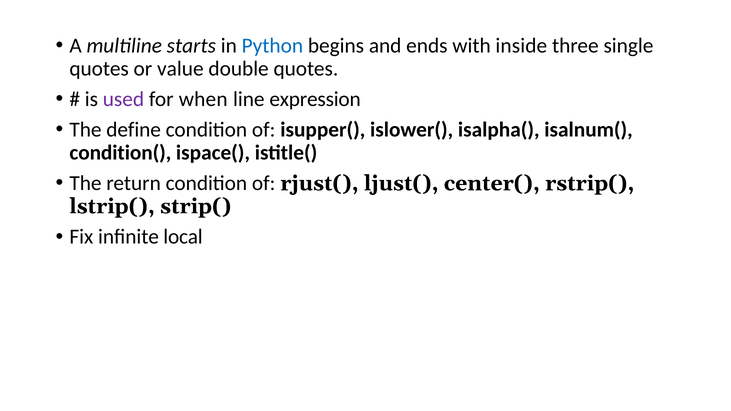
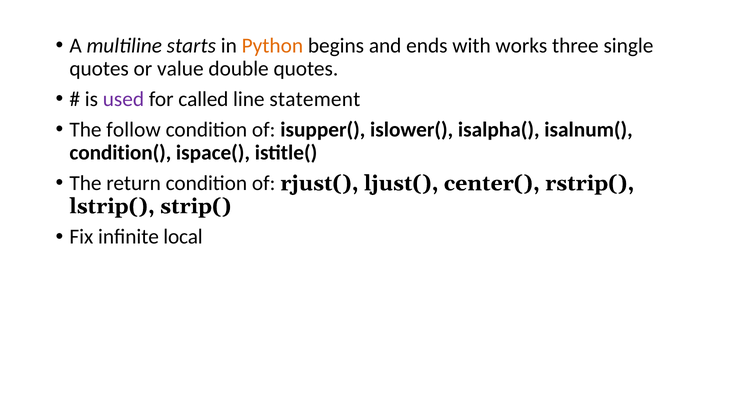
Python colour: blue -> orange (272, 46)
inside: inside -> works (521, 46)
when: when -> called (203, 99)
expression: expression -> statement (315, 99)
define: define -> follow (134, 130)
